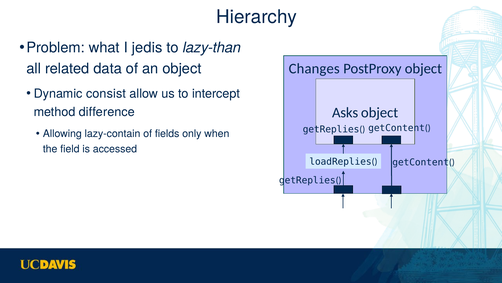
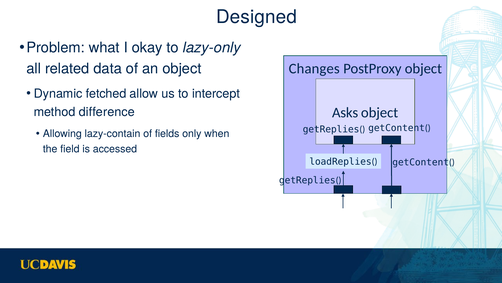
Hierarchy: Hierarchy -> Designed (257, 17)
jedis: jedis -> okay (147, 48)
lazy-than: lazy-than -> lazy-only (212, 48)
consist: consist -> fetched (106, 94)
